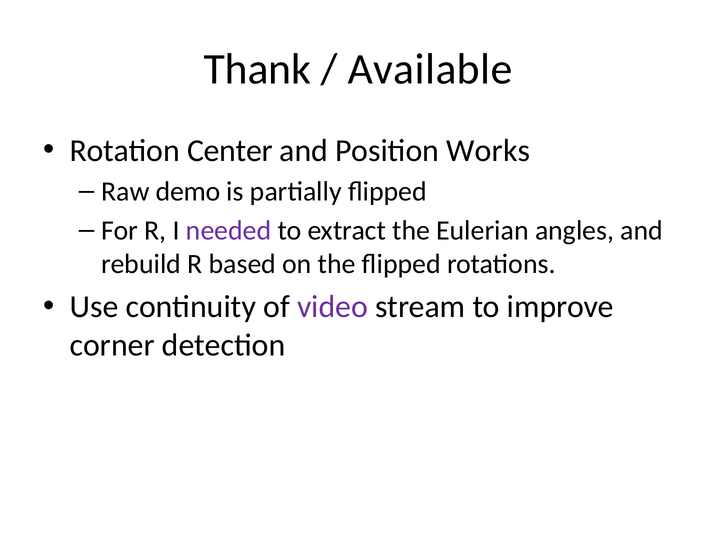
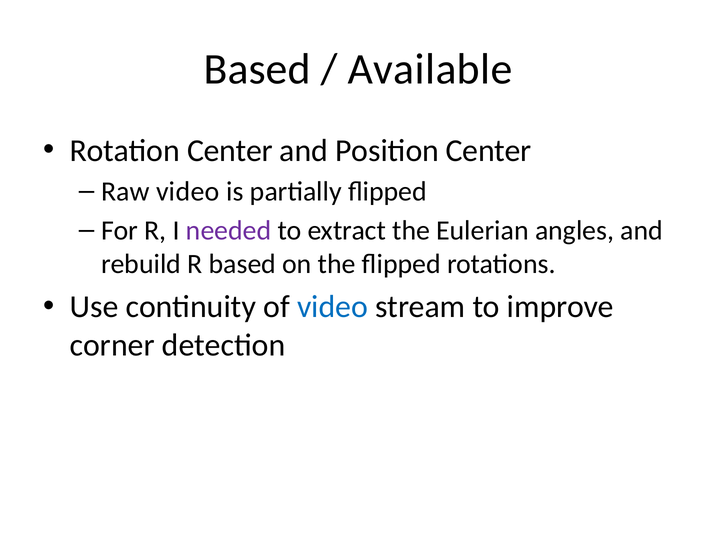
Thank: Thank -> Based (257, 69)
Position Works: Works -> Center (489, 150)
Raw demo: demo -> video (188, 192)
video colour: purple -> blue (333, 307)
